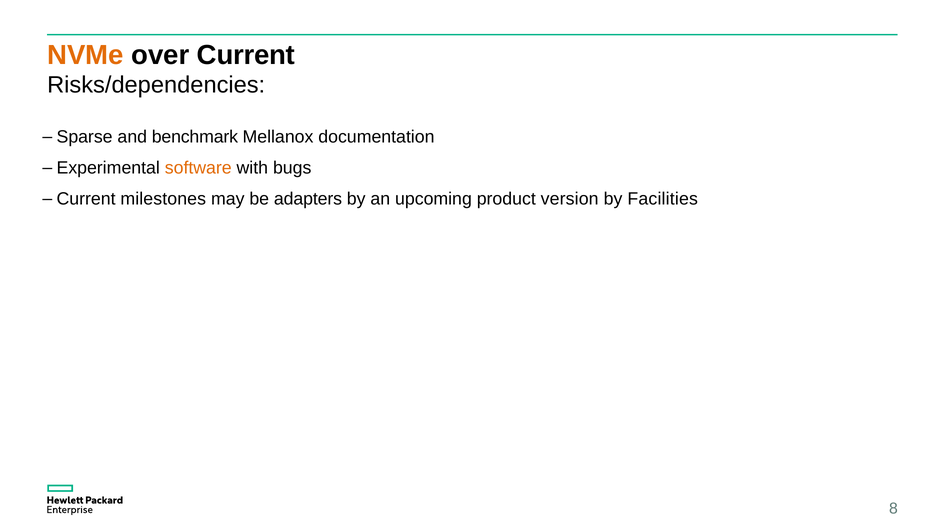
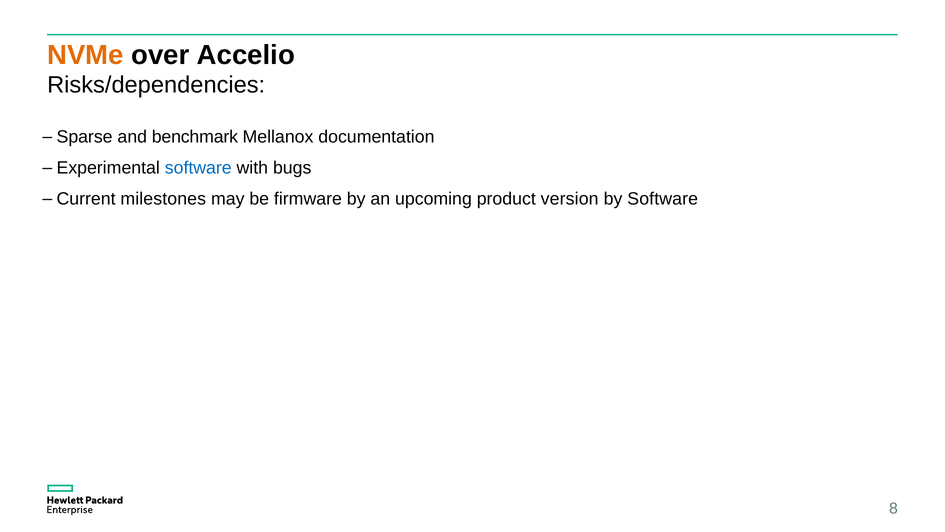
over Current: Current -> Accelio (246, 55)
software colour: orange -> blue (198, 168)
adapters: adapters -> firmware (308, 199)
by Facilities: Facilities -> Software (663, 199)
